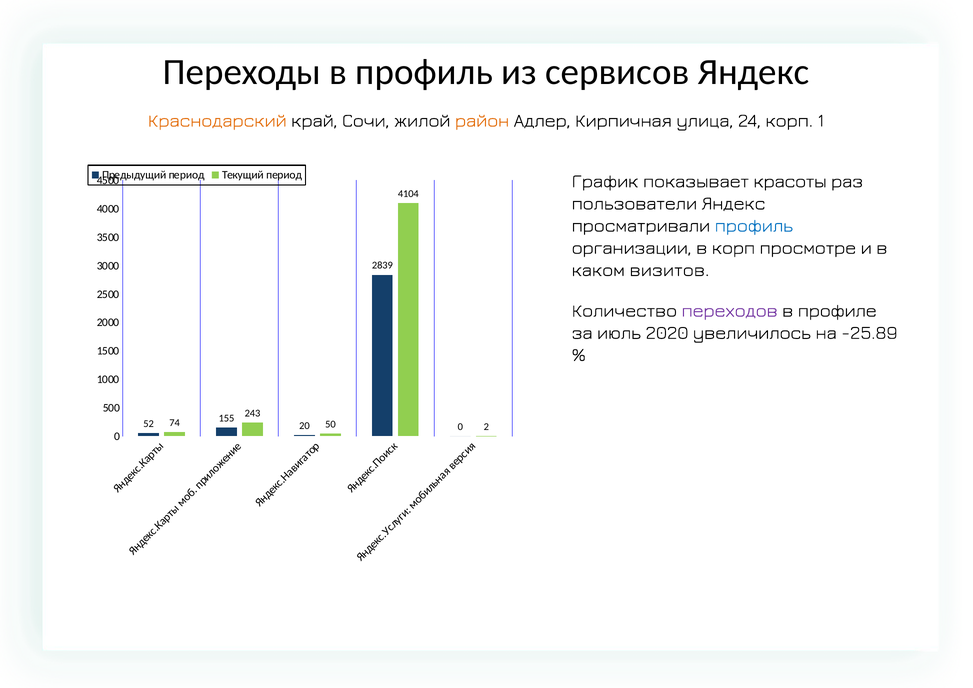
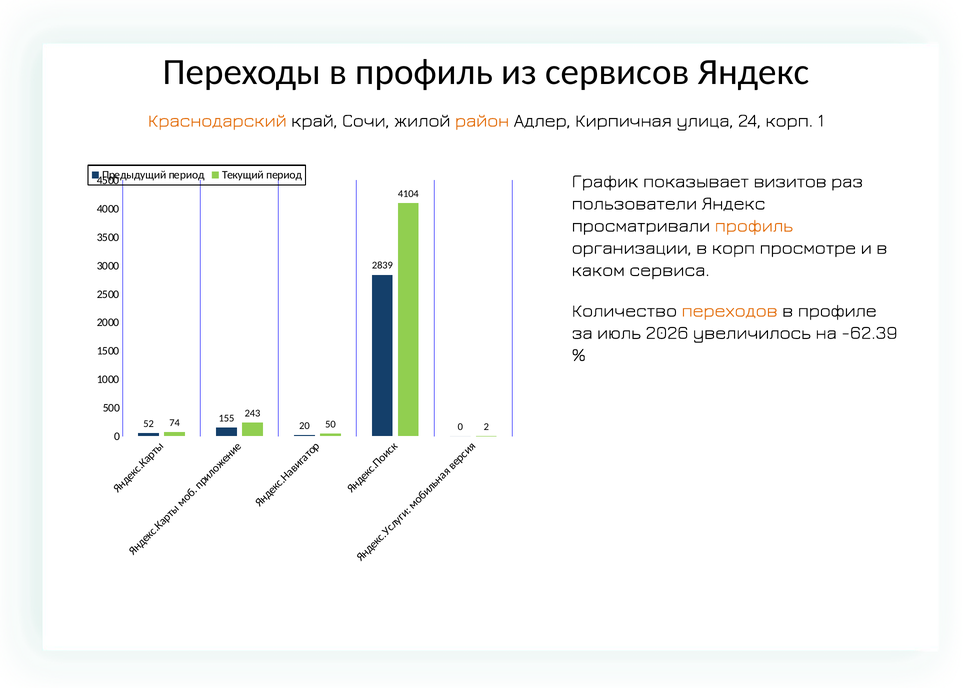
красоты: красоты -> визитов (790, 181)
профиль colour: blue -> orange (754, 226)
визитов: визитов -> сервиса (669, 270)
переходов colour: purple -> orange (730, 311)
2020: 2020 -> 2026 (667, 333)
-25.89: -25.89 -> -62.39 (869, 333)
